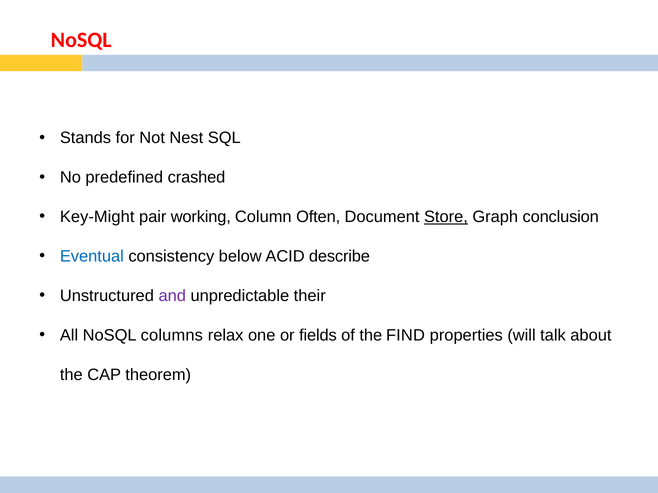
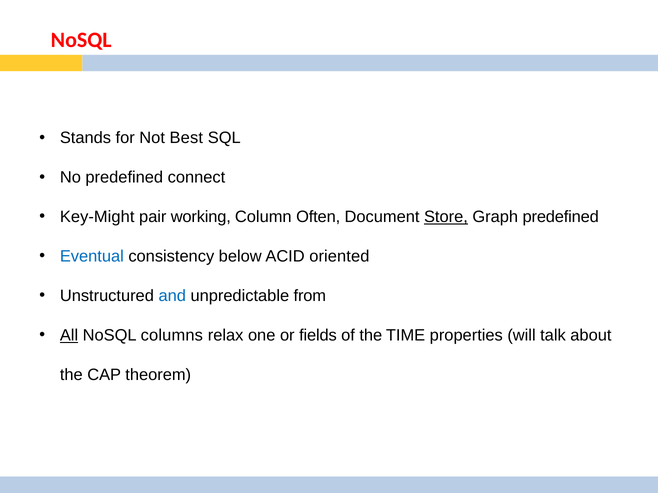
Nest: Nest -> Best (186, 138)
crashed: crashed -> connect (197, 178)
Graph conclusion: conclusion -> predefined (561, 217)
describe: describe -> oriented (339, 257)
and colour: purple -> blue (172, 296)
their: their -> from (310, 296)
All underline: none -> present (69, 336)
FIND: FIND -> TIME (406, 336)
